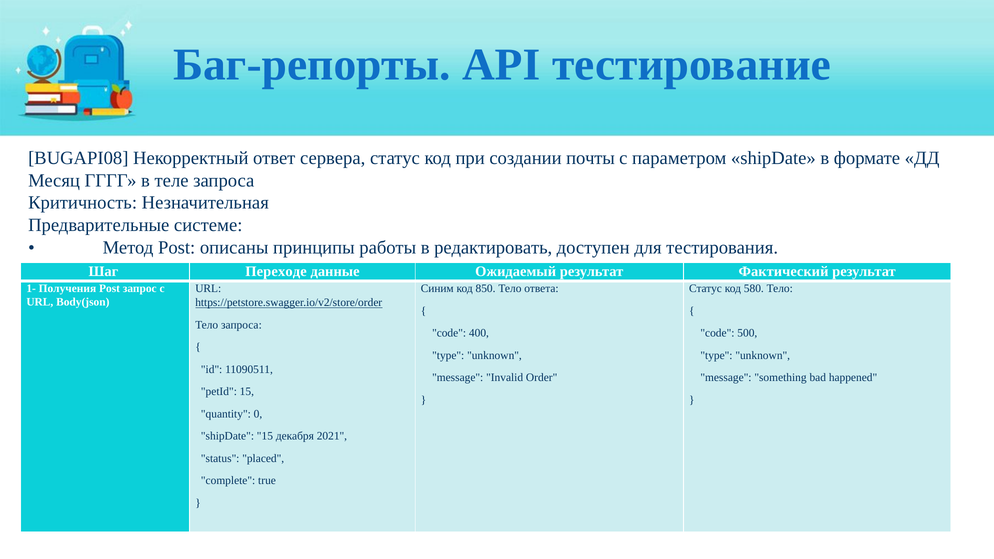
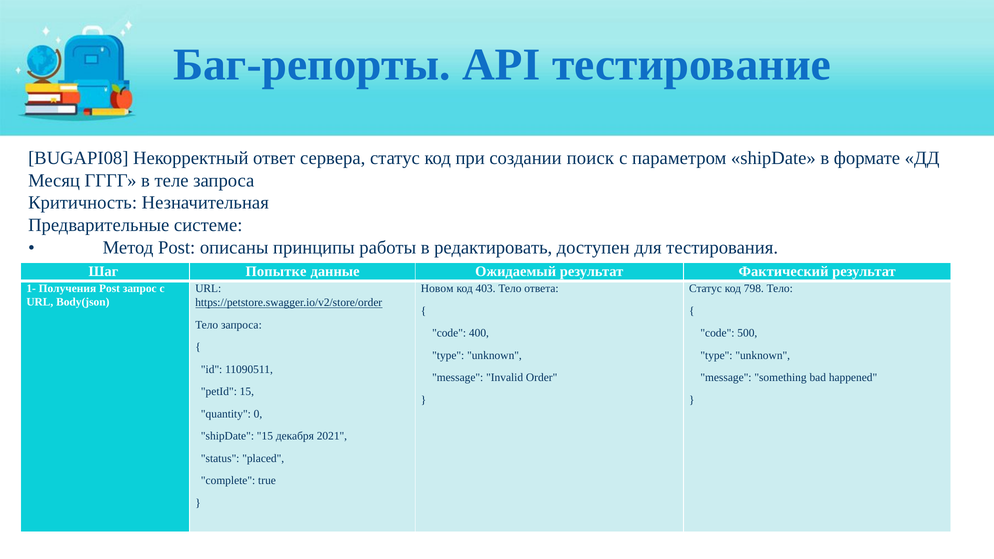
почты: почты -> поиск (590, 158)
Переходе: Переходе -> Попытке (276, 272)
Синим: Синим -> Новом (437, 289)
850: 850 -> 403 (486, 289)
580: 580 -> 798 (754, 289)
